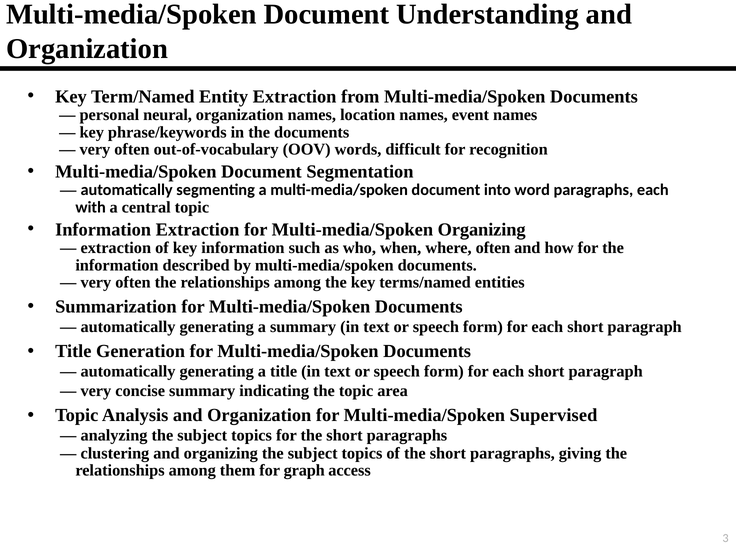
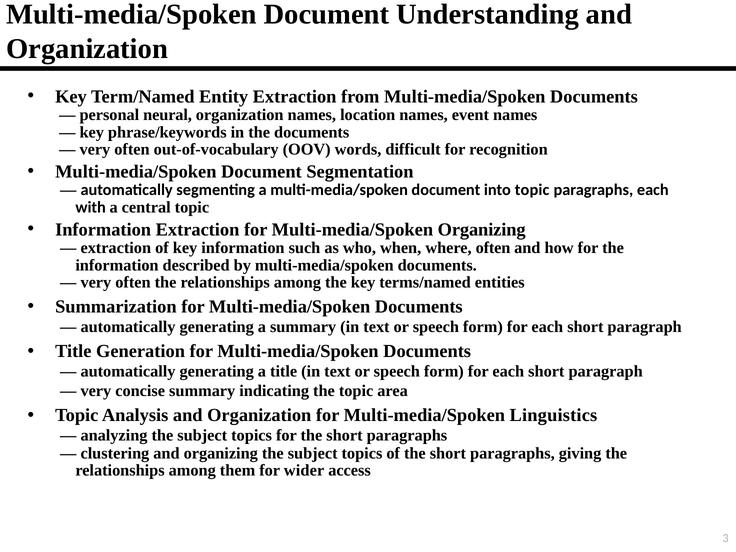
into word: word -> topic (532, 190)
Supervised: Supervised -> Linguistics (553, 415)
graph: graph -> wider (304, 471)
